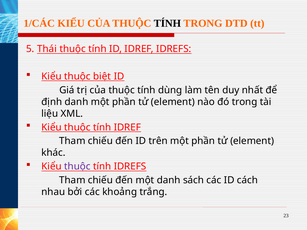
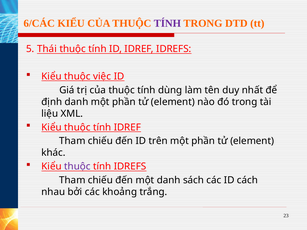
1/CÁC: 1/CÁC -> 6/CÁC (39, 24)
TÍNH colour: black -> purple (167, 24)
biệt: biệt -> việc (102, 76)
